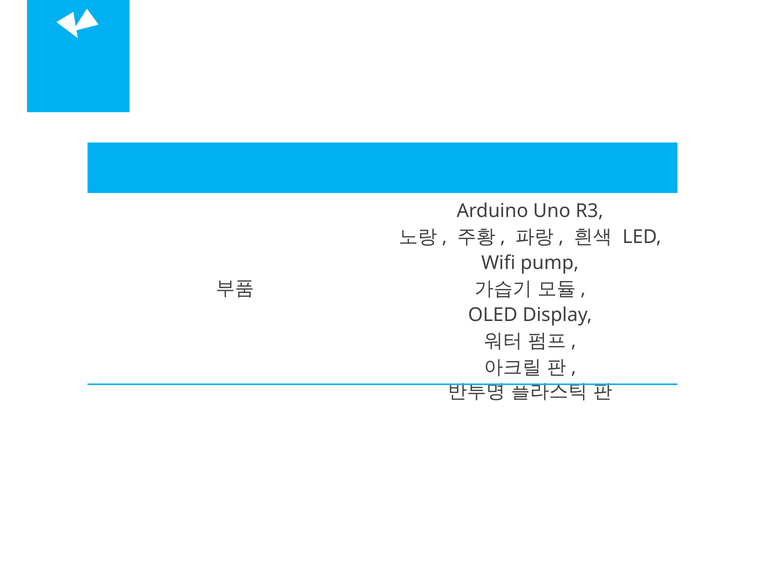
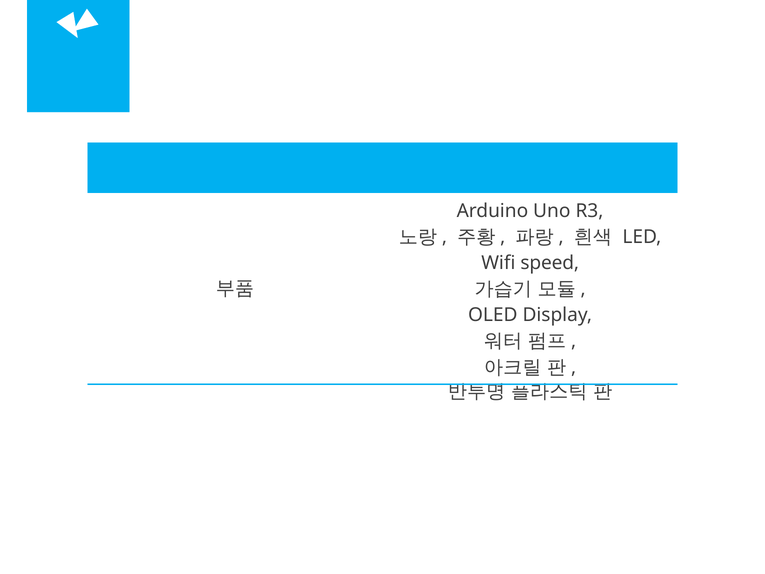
pump: pump -> speed (550, 263)
